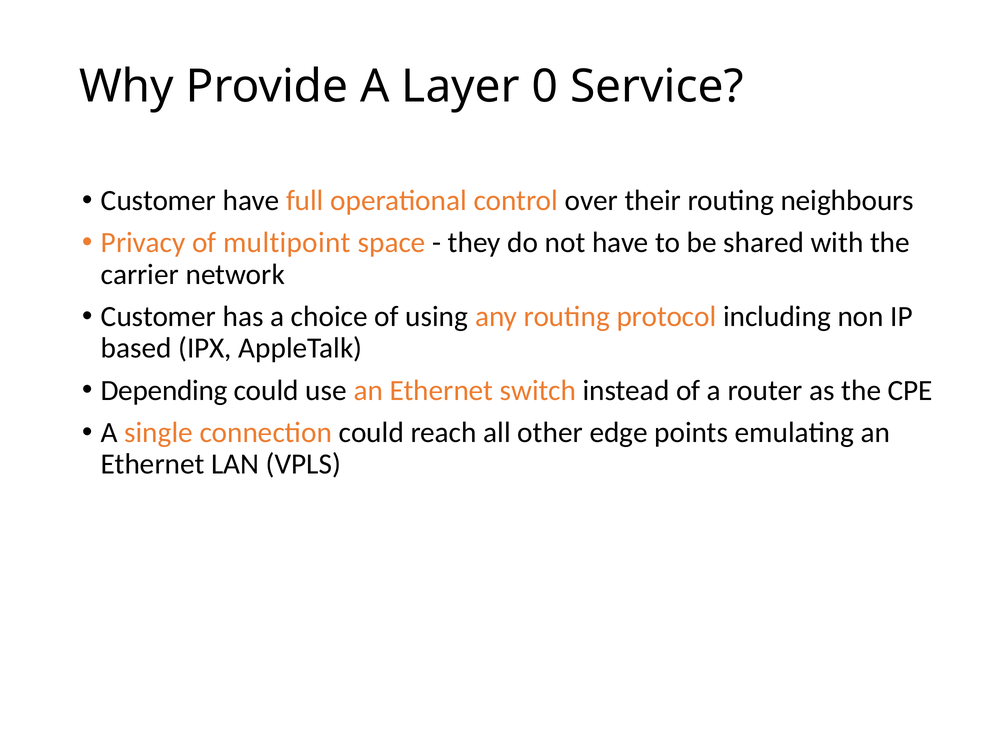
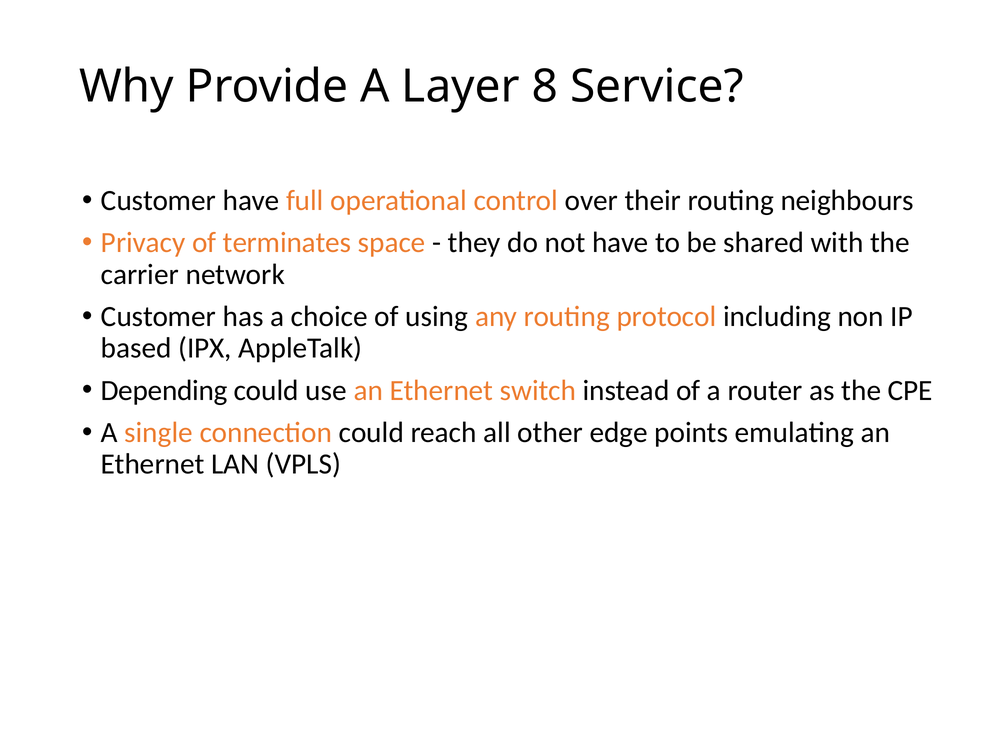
0: 0 -> 8 (545, 87)
multipoint: multipoint -> terminates (287, 243)
